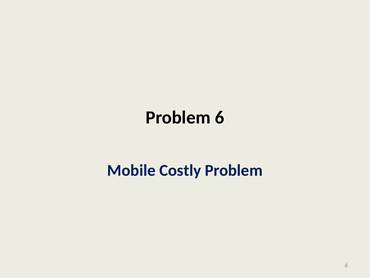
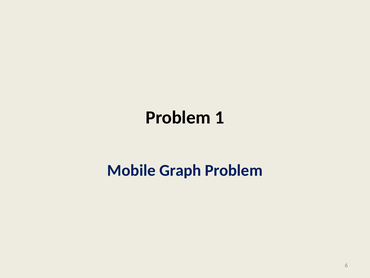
Problem 6: 6 -> 1 (220, 117)
Costly: Costly -> Graph (180, 170)
